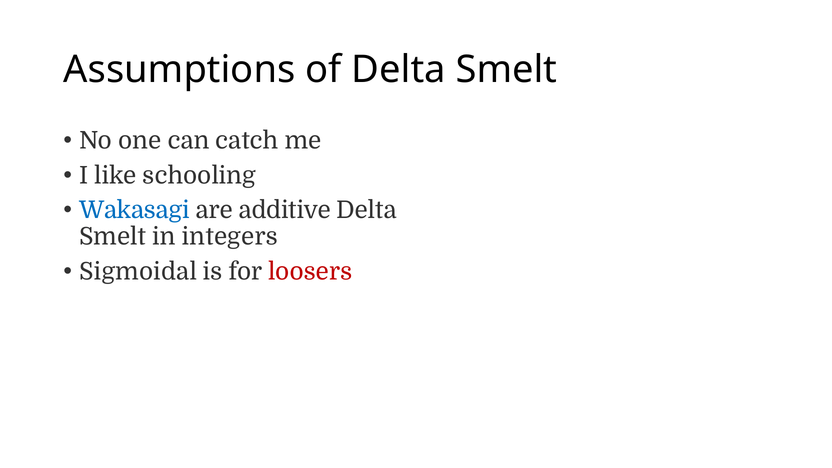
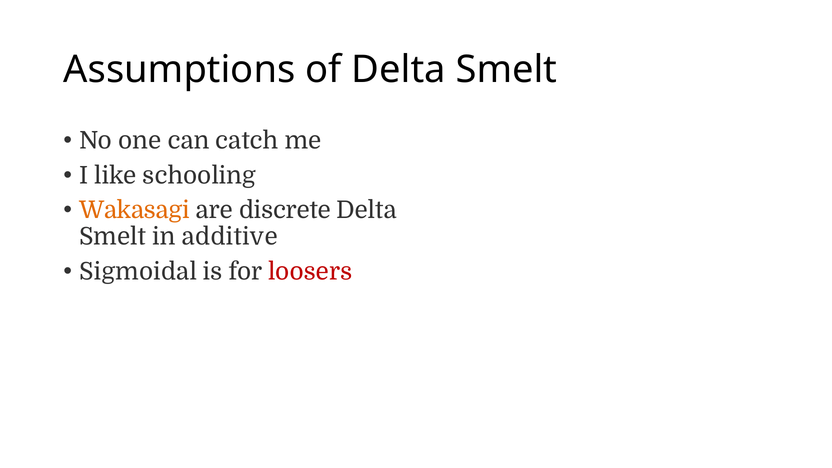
Wakasagi colour: blue -> orange (134, 210)
additive: additive -> discrete (285, 210)
integers: integers -> additive (230, 237)
